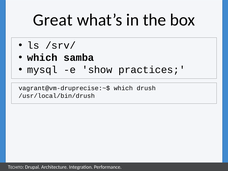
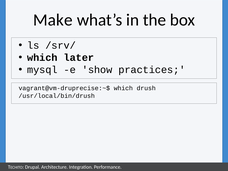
Great: Great -> Make (53, 20)
samba: samba -> later (79, 58)
